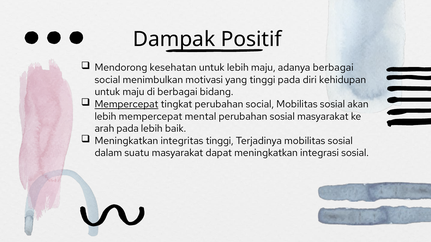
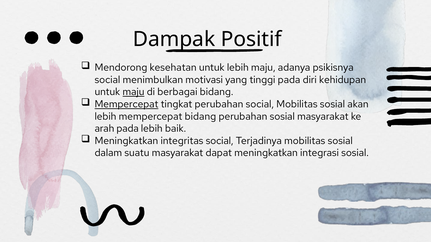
adanya berbagai: berbagai -> psikisnya (333, 68)
maju underline: none -> present (133, 92)
mempercepat mental: mental -> bidang (200, 117)
integritas tinggi: tinggi -> social (220, 141)
